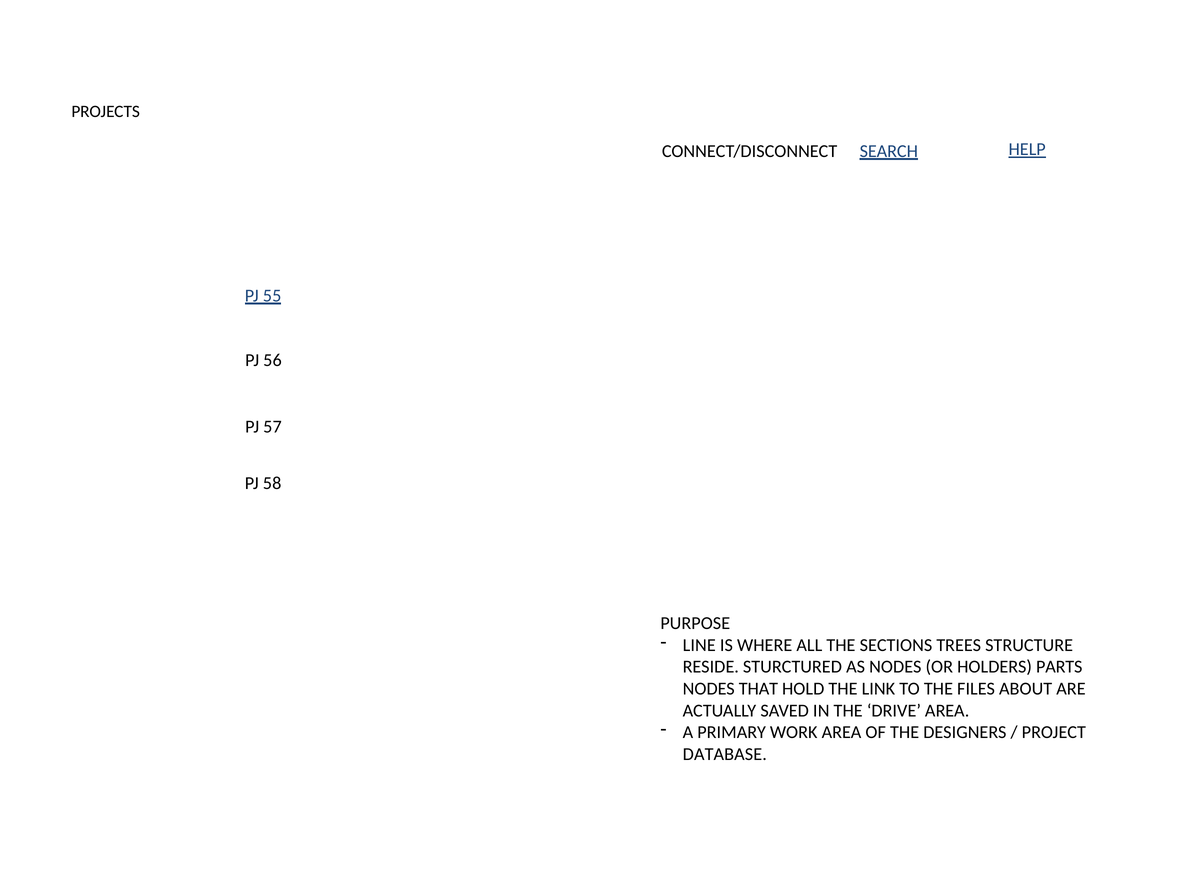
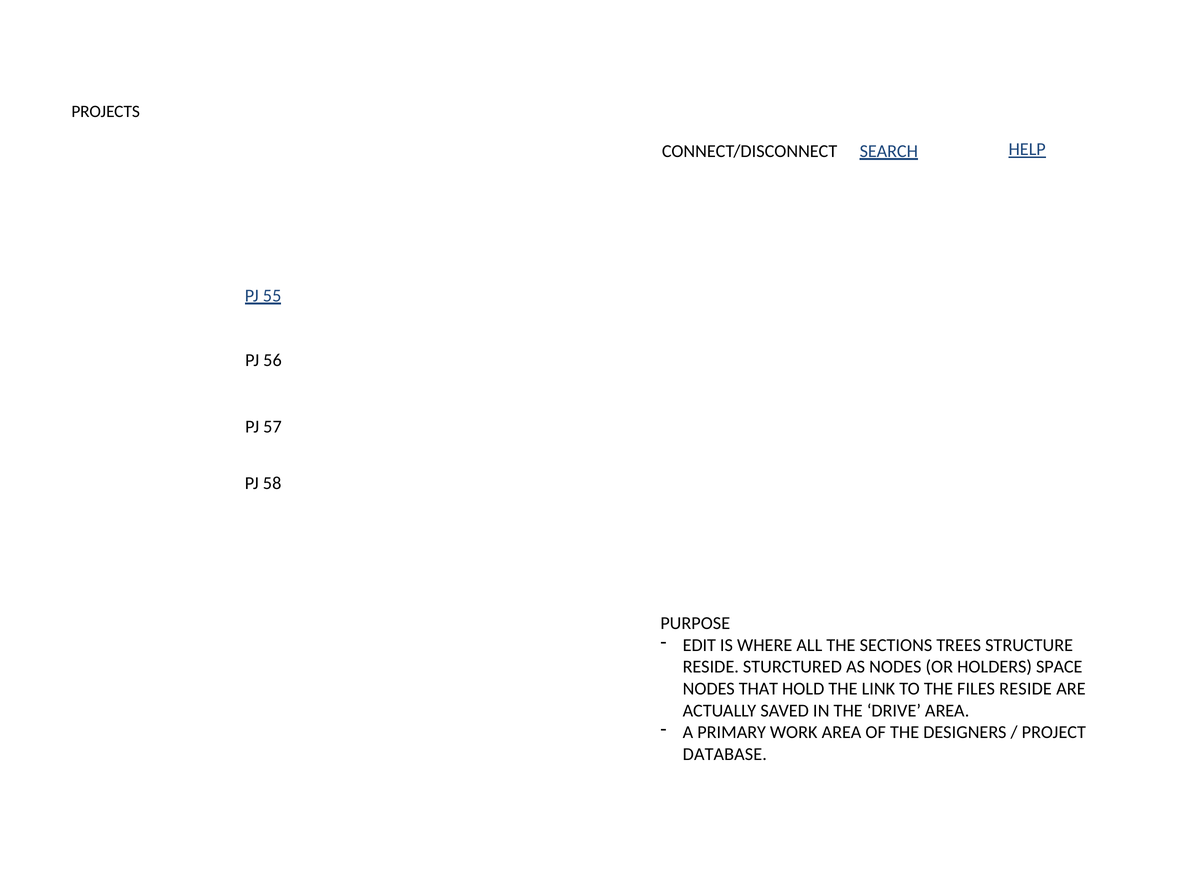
LINE: LINE -> EDIT (699, 645)
PARTS: PARTS -> SPACE (1059, 667)
FILES ABOUT: ABOUT -> RESIDE (1026, 689)
